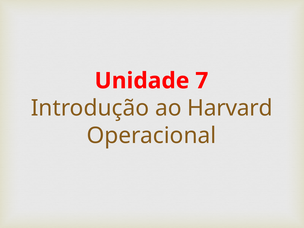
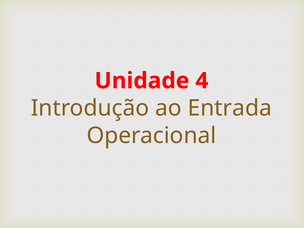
7: 7 -> 4 (202, 81)
Harvard: Harvard -> Entrada (230, 108)
